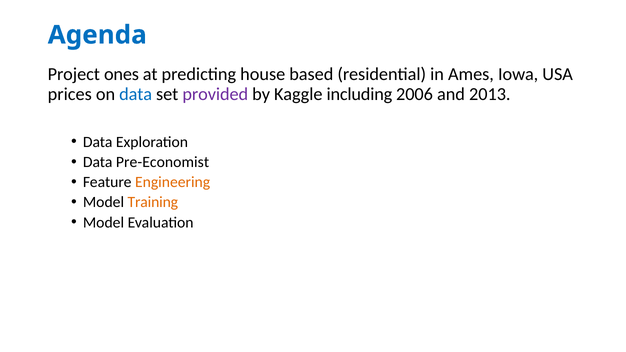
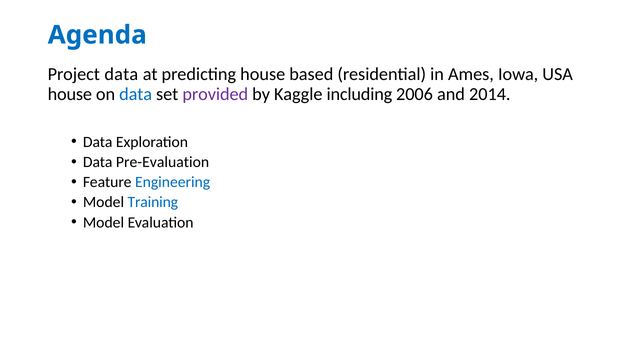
Project ones: ones -> data (121, 74)
prices: prices -> house (70, 94)
2013: 2013 -> 2014 (490, 94)
Pre-Economist: Pre-Economist -> Pre-Evaluation (163, 162)
Engineering colour: orange -> blue (173, 182)
Training colour: orange -> blue (153, 202)
